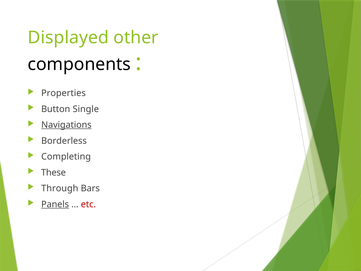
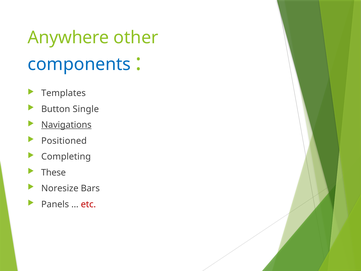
Displayed: Displayed -> Anywhere (68, 38)
components colour: black -> blue (79, 64)
Properties: Properties -> Templates (63, 93)
Borderless: Borderless -> Positioned (64, 141)
Through: Through -> Noresize (60, 188)
Panels underline: present -> none (55, 204)
